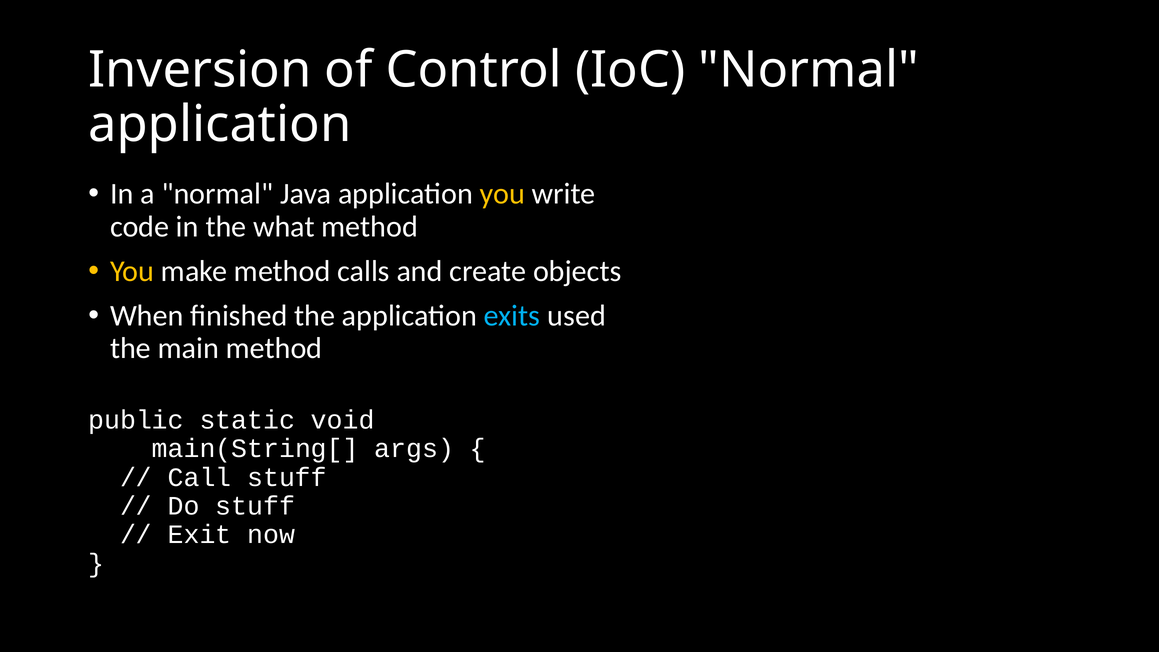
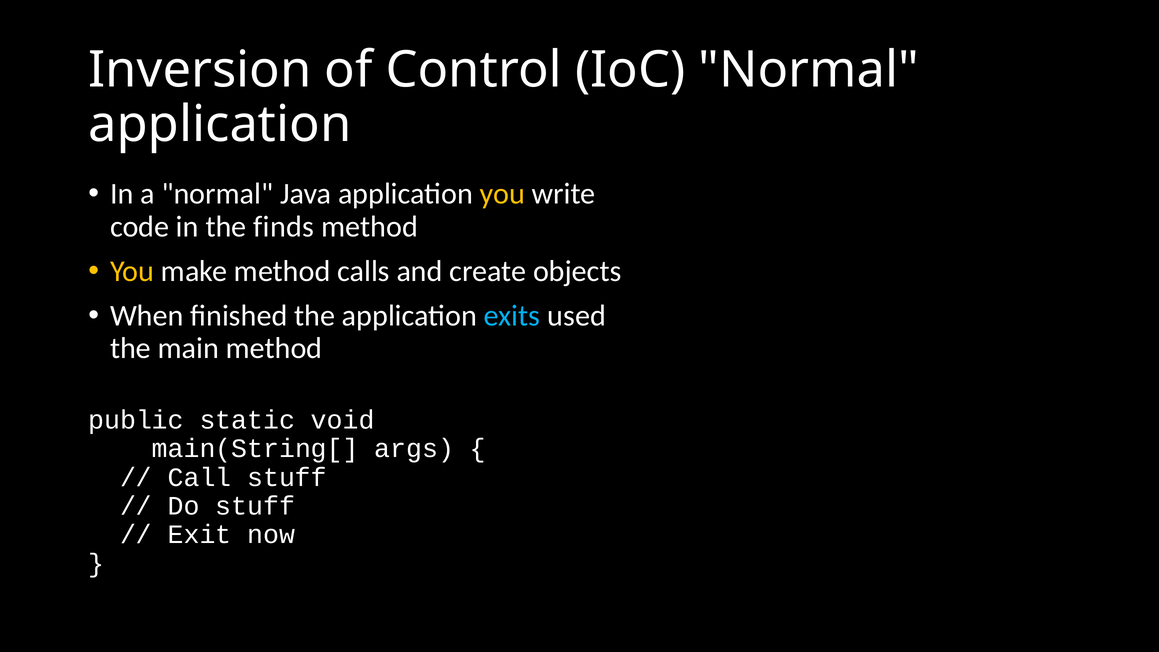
what: what -> finds (284, 227)
